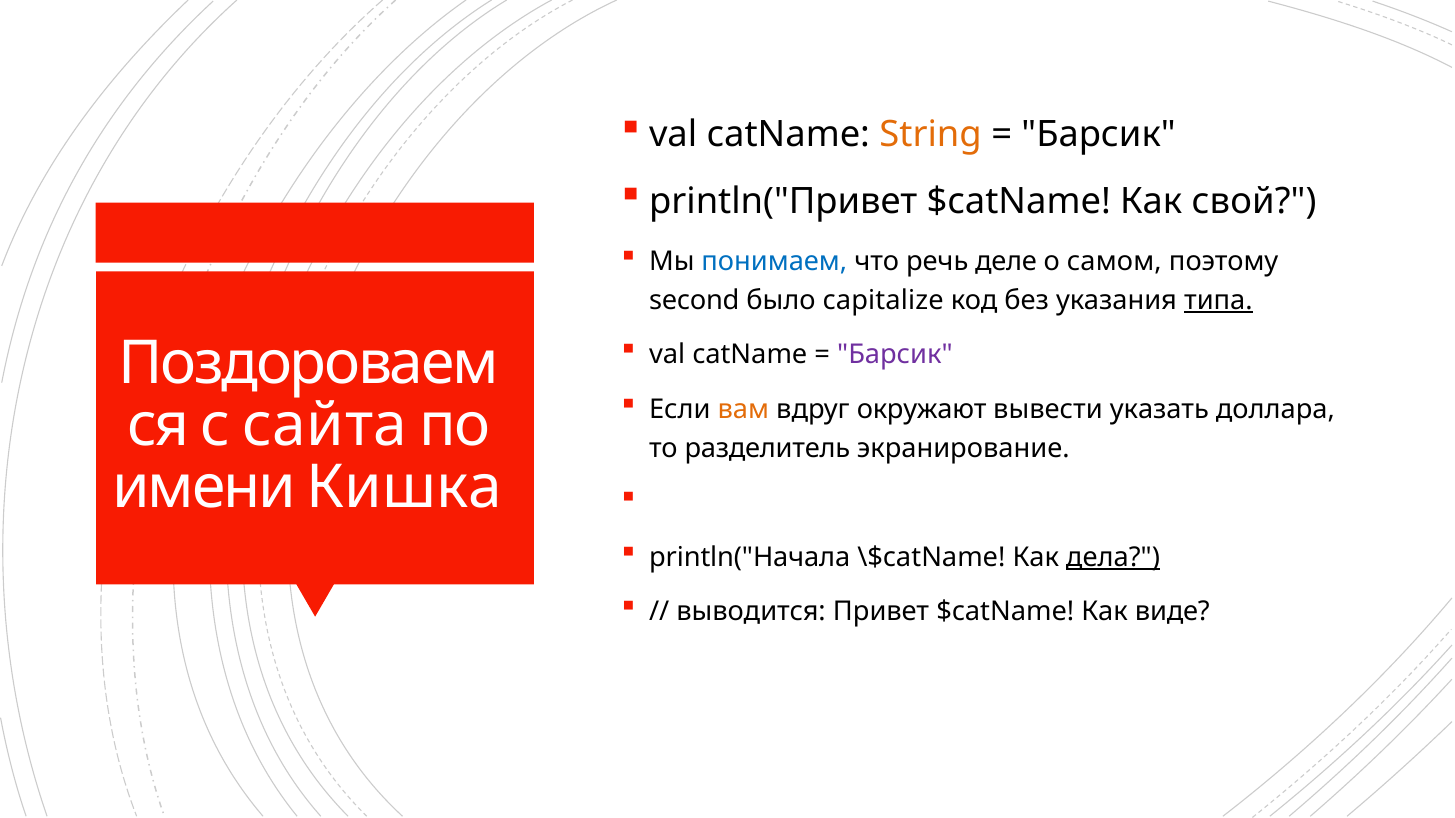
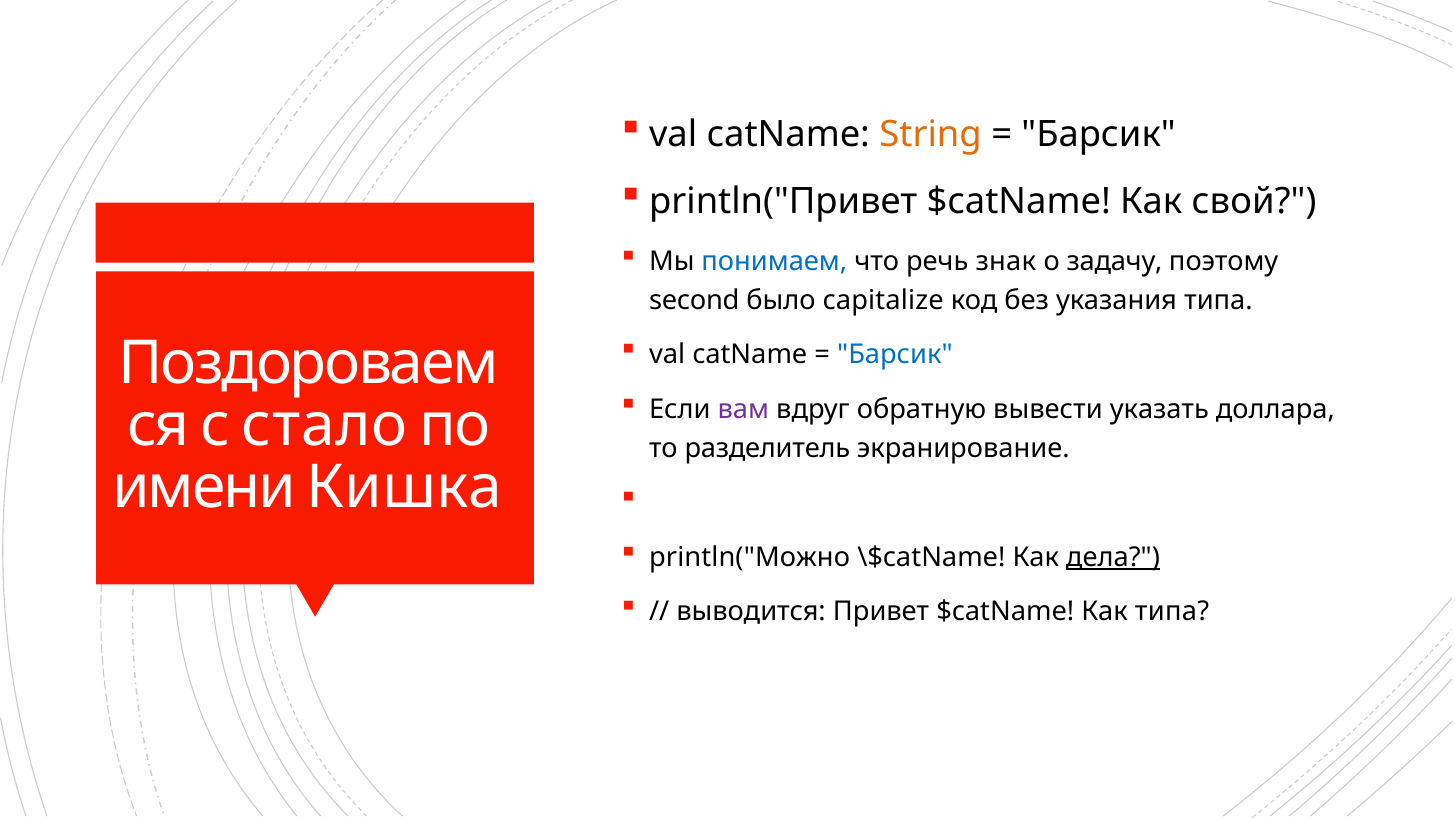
деле: деле -> знак (1006, 261)
самом: самом -> задачу (1115, 261)
типа underline: present -> none (1218, 300)
Барсик colour: purple -> blue (895, 355)
вам colour: orange -> purple (743, 409)
окружают: окружают -> обратную (922, 409)
сайта: сайта -> стало (325, 426)
println("Начала: println("Начала -> println("Можно (750, 557)
Как виде: виде -> типа (1172, 612)
